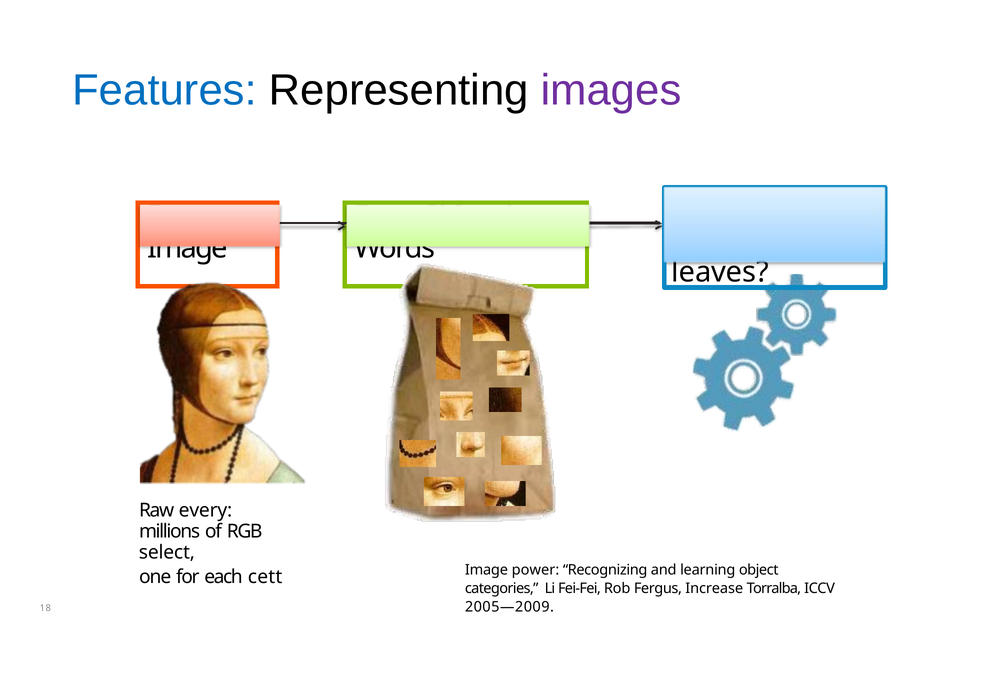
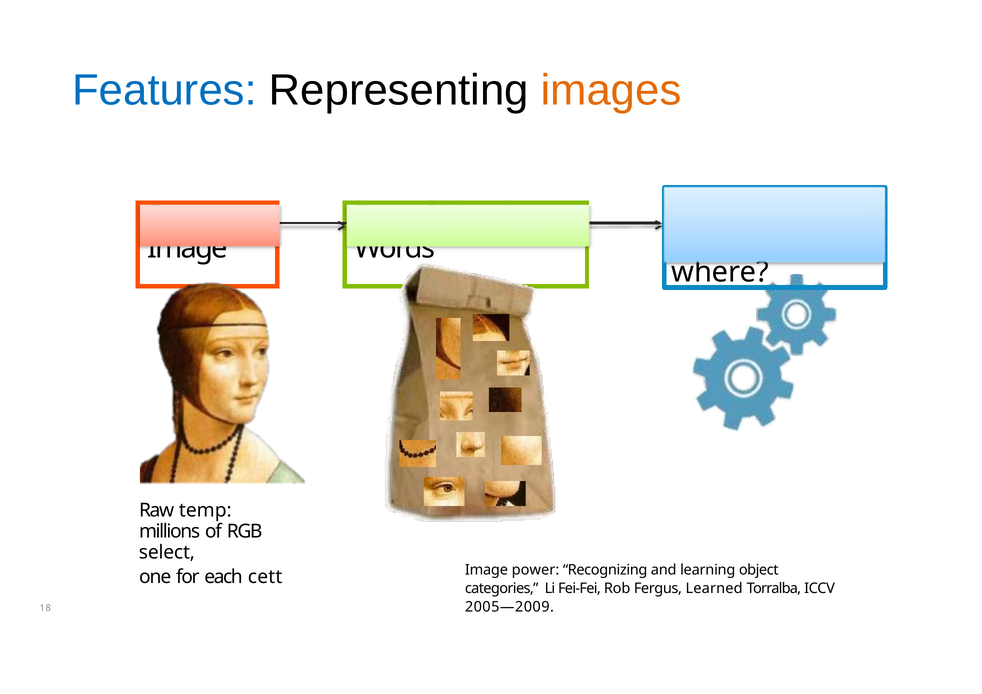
images colour: purple -> orange (611, 90)
leaves: leaves -> where (720, 272)
every: every -> temp (205, 510)
Increase: Increase -> Learned (714, 589)
